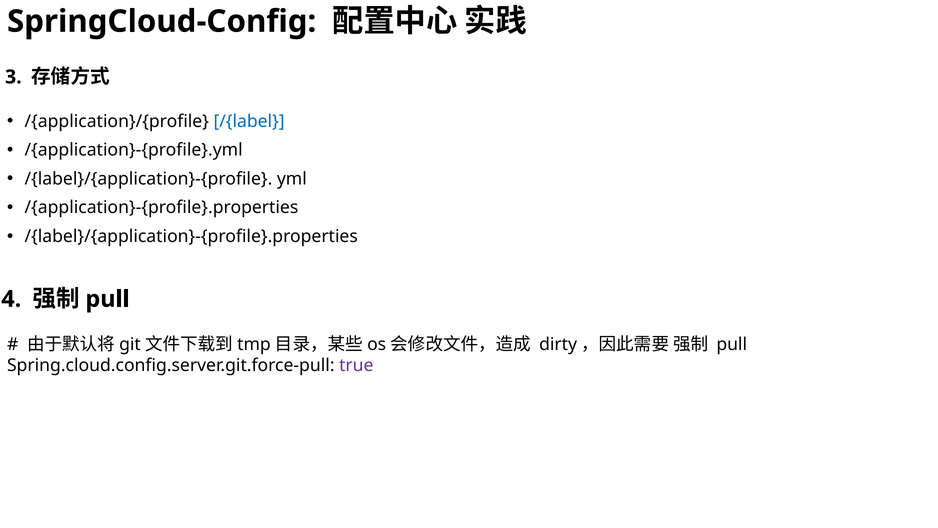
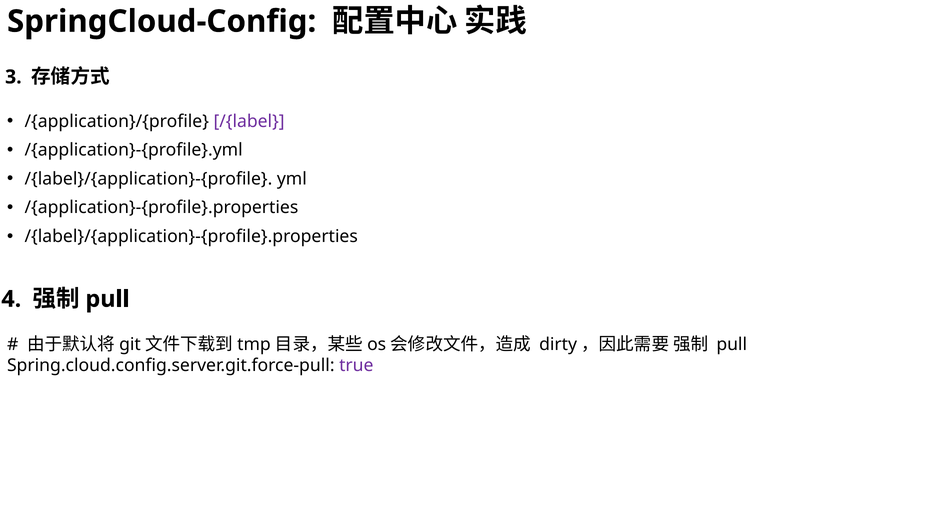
/{label colour: blue -> purple (249, 121)
